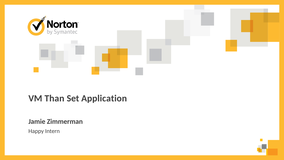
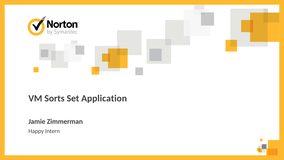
Than: Than -> Sorts (54, 98)
